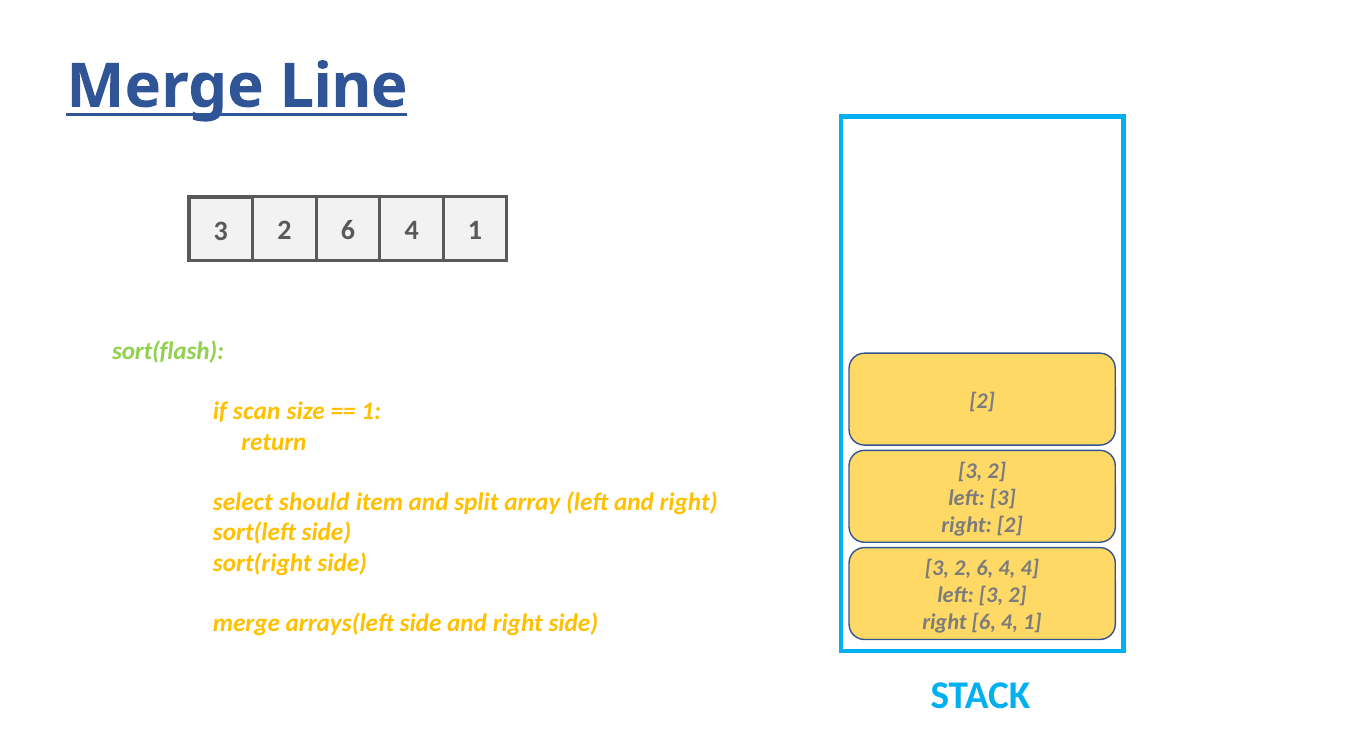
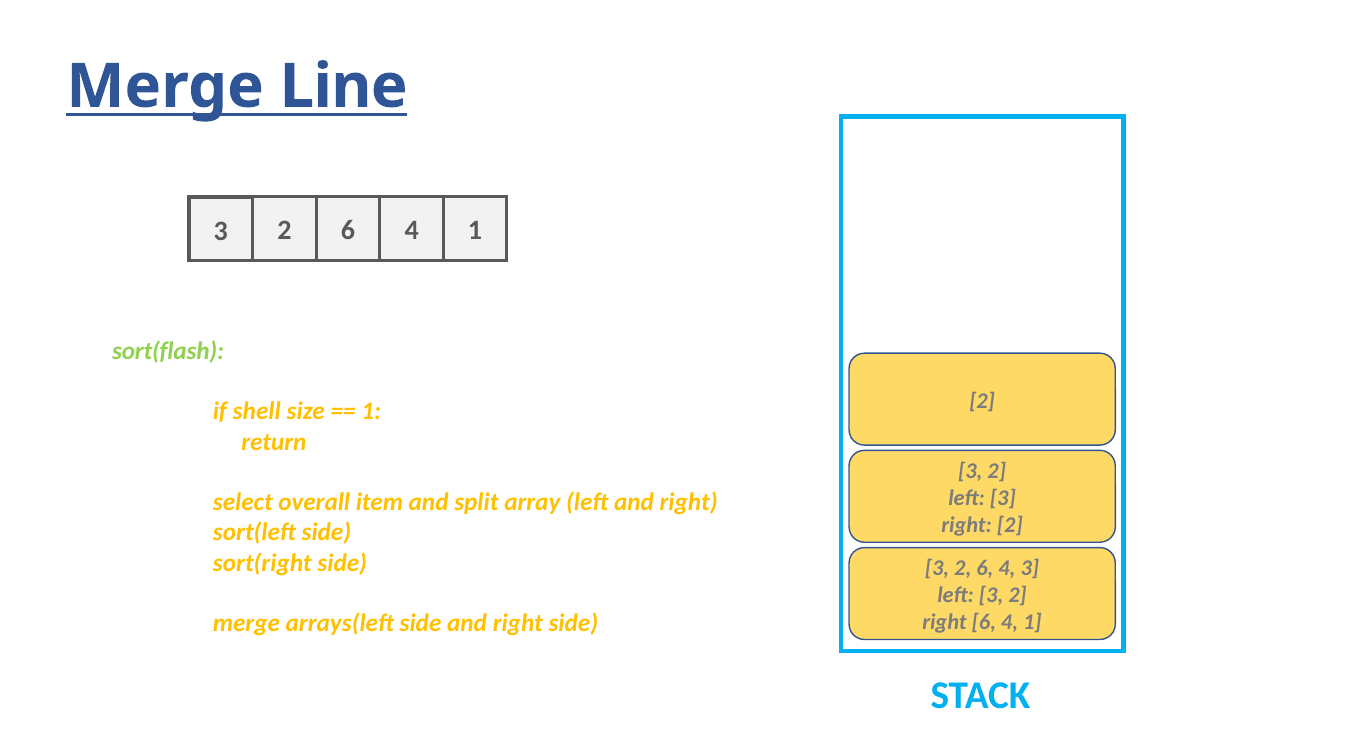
scan: scan -> shell (257, 412)
should: should -> overall (314, 503)
4 4: 4 -> 3 (1030, 569)
